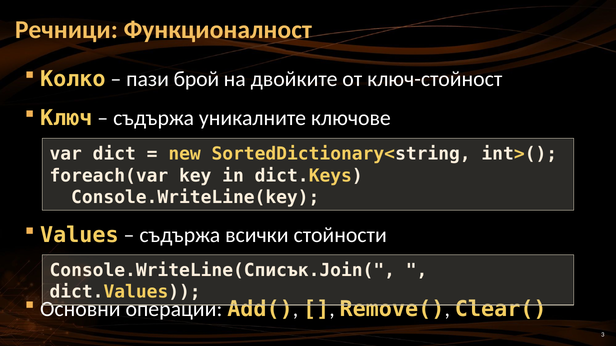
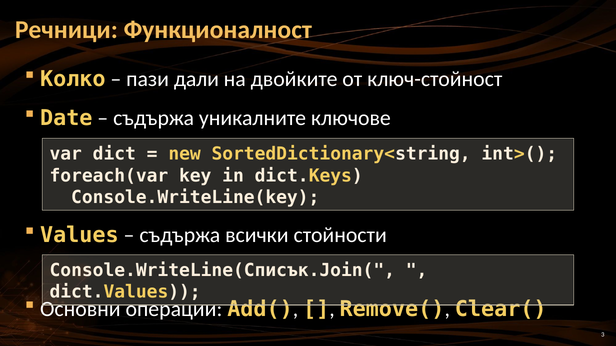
брой: брой -> дали (196, 79)
Ключ: Ключ -> Date (66, 118)
